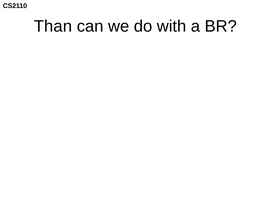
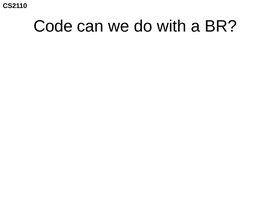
Than: Than -> Code (53, 26)
